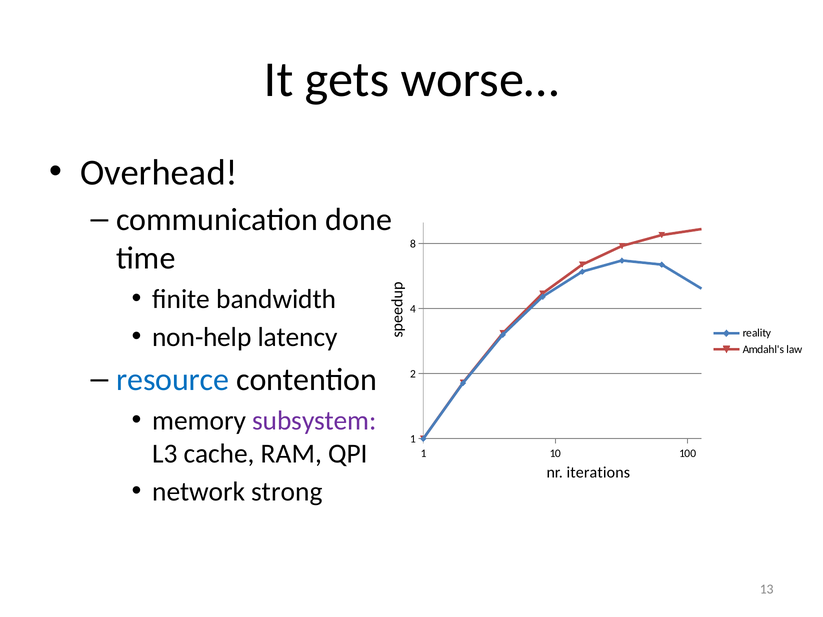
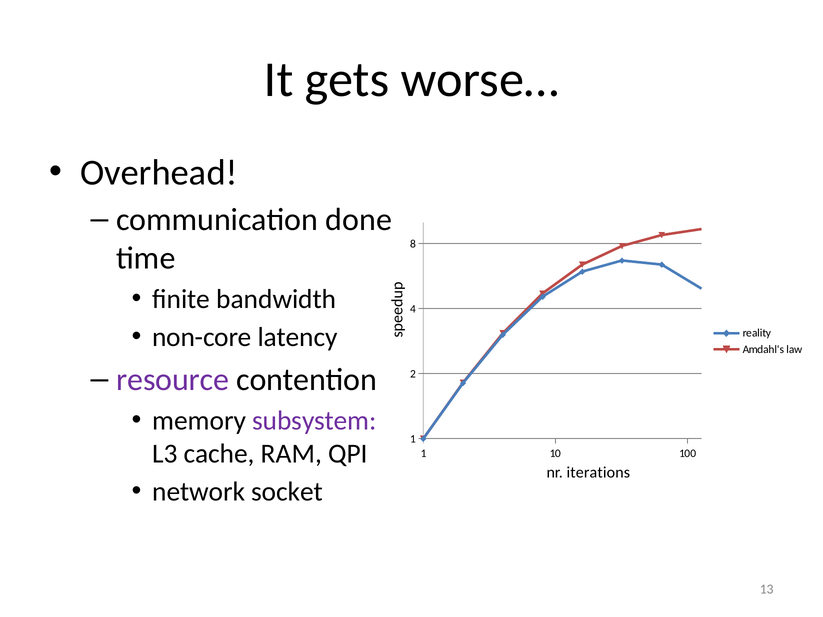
non-help: non-help -> non-core (202, 338)
resource colour: blue -> purple (173, 380)
strong: strong -> socket (287, 492)
